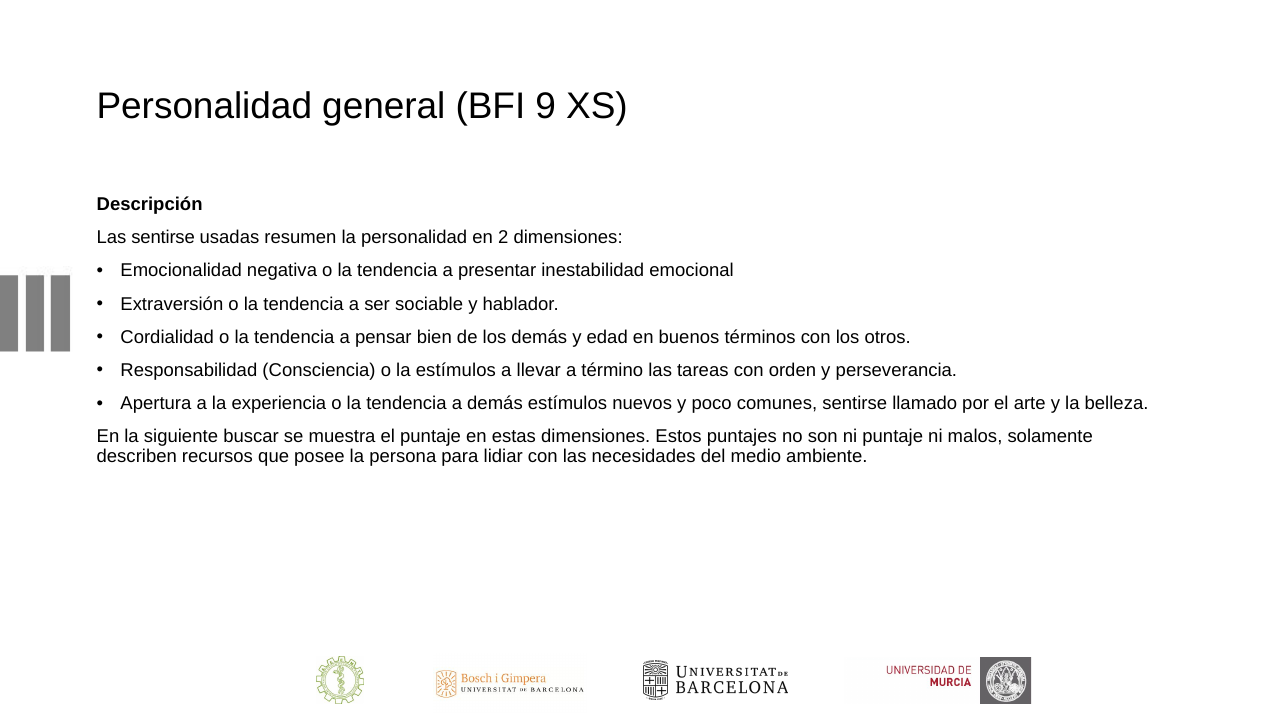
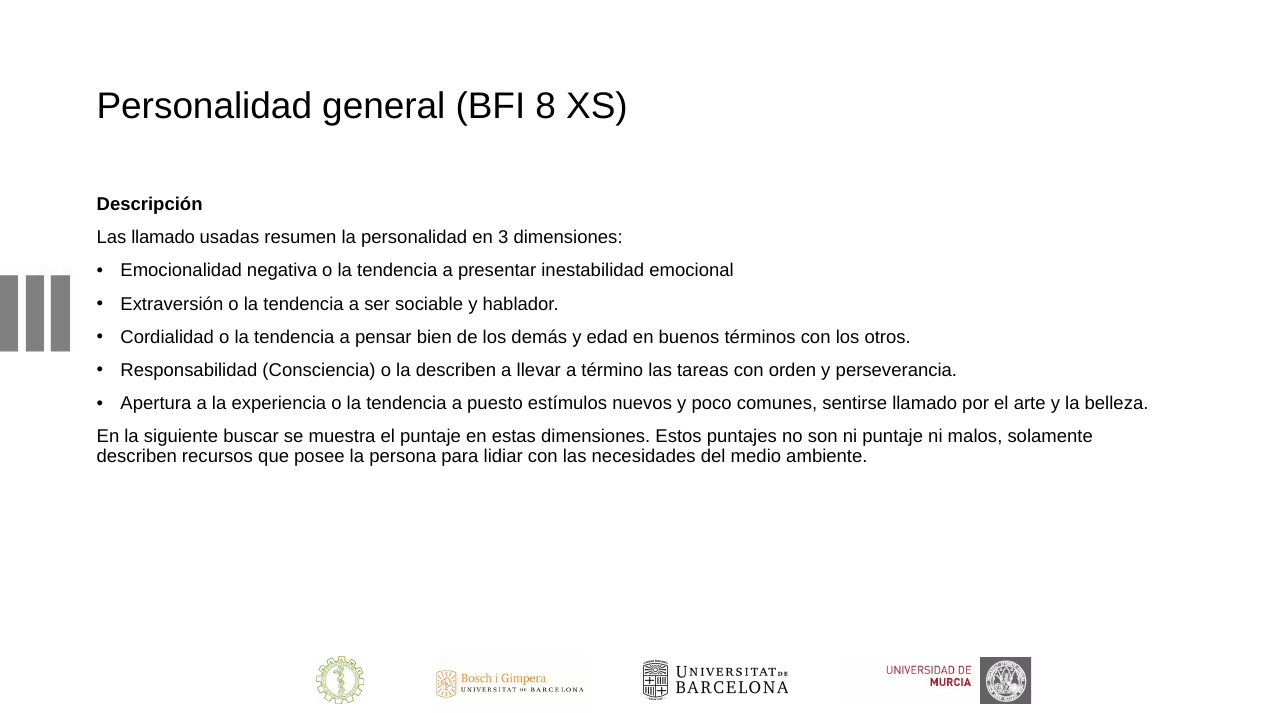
9: 9 -> 8 (546, 107)
Las sentirse: sentirse -> llamado (163, 238)
2: 2 -> 3 (503, 238)
la estímulos: estímulos -> describen (456, 371)
a demás: demás -> puesto (495, 404)
